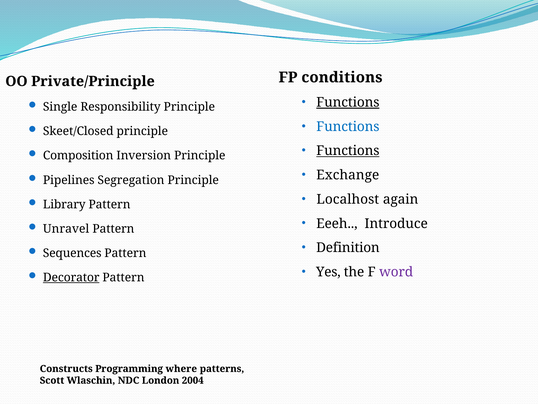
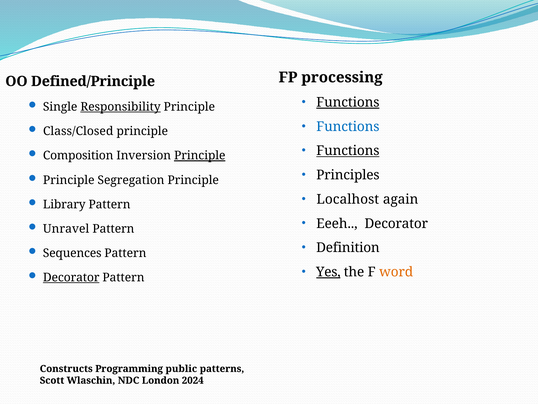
conditions: conditions -> processing (342, 77)
Private/Principle: Private/Principle -> Defined/Principle (93, 81)
Responsibility underline: none -> present (121, 107)
Skeet/Closed: Skeet/Closed -> Class/Closed (78, 131)
Principle underline: none -> present (200, 156)
Exchange: Exchange -> Principles (348, 175)
Pipelines: Pipelines -> Principle (69, 180)
Eeeh Introduce: Introduce -> Decorator (396, 223)
Yes underline: none -> present (328, 272)
word colour: purple -> orange (396, 272)
where: where -> public (181, 368)
2004: 2004 -> 2024 (193, 380)
